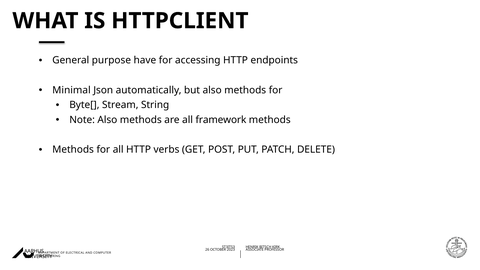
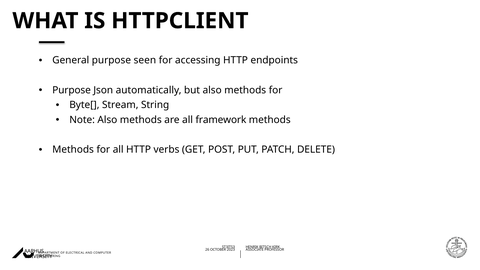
have: have -> seen (145, 60)
Minimal: Minimal -> Purpose (72, 90)
